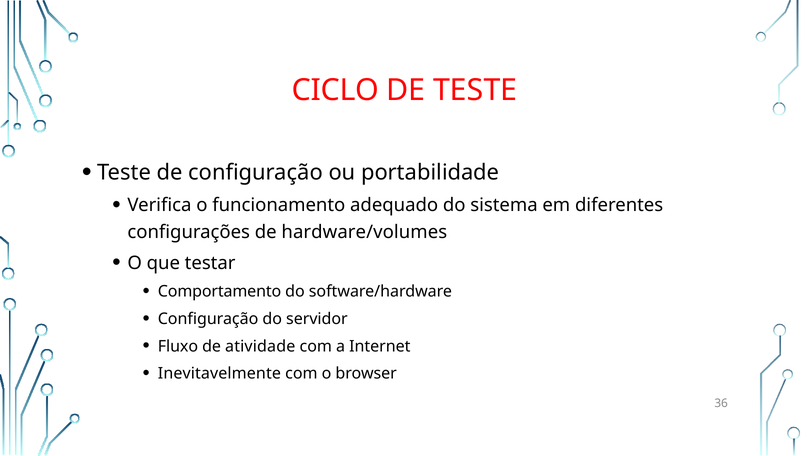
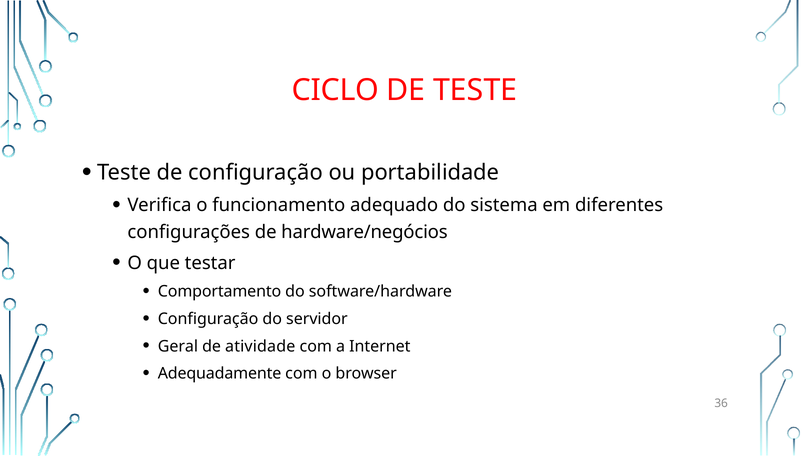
hardware/volumes: hardware/volumes -> hardware/negócios (364, 232)
Fluxo: Fluxo -> Geral (178, 346)
Inevitavelmente: Inevitavelmente -> Adequadamente (220, 373)
